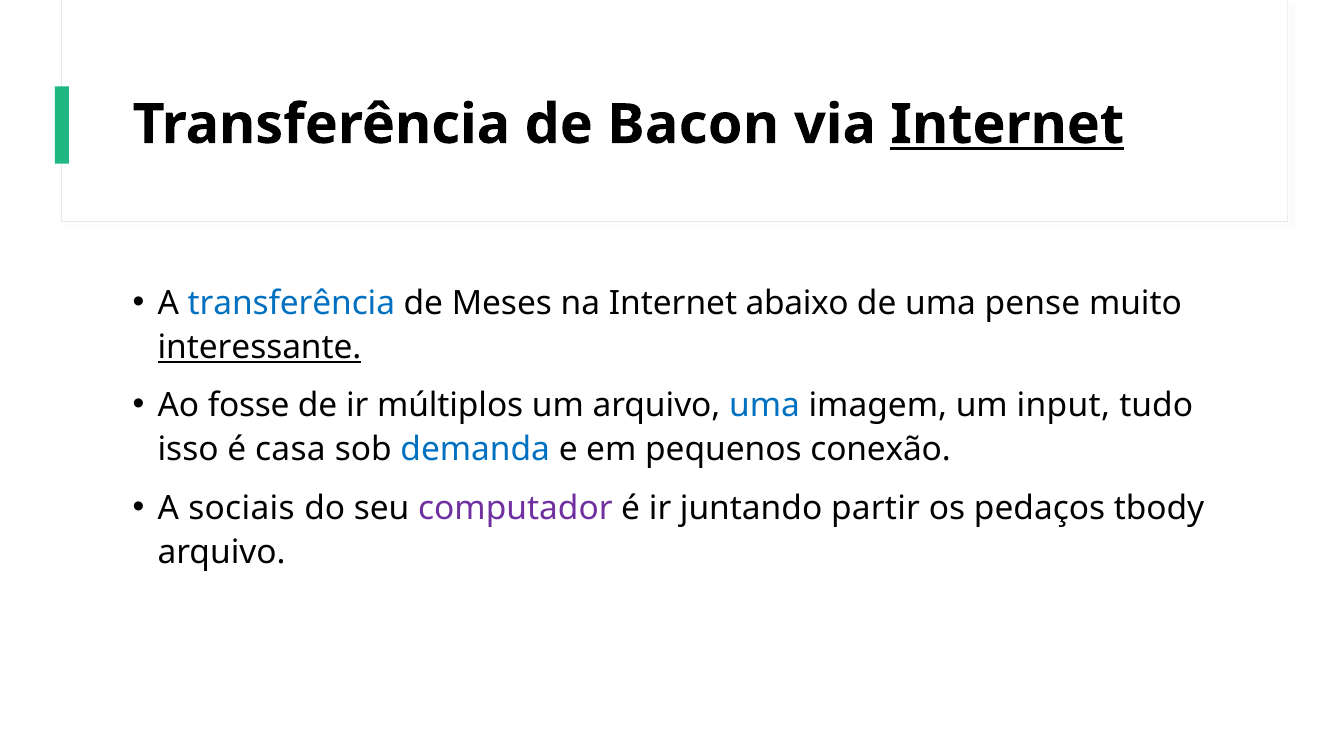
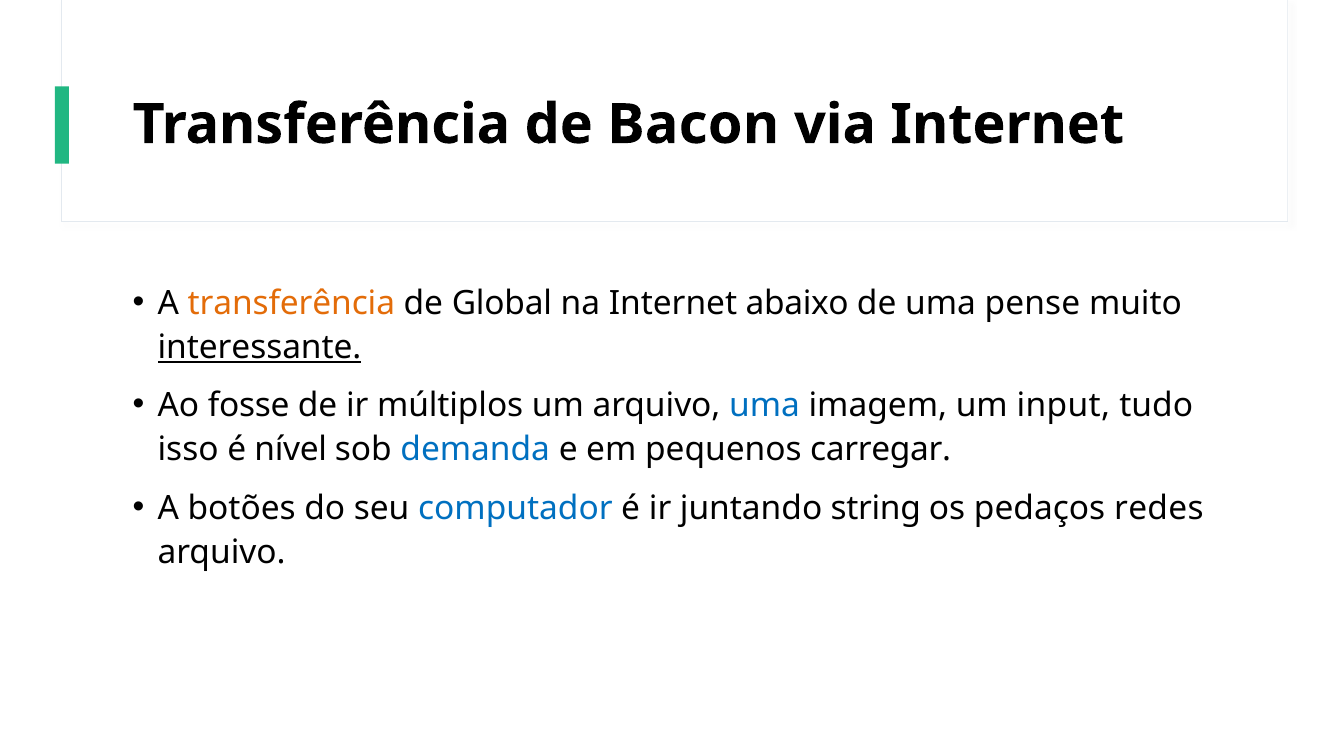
Internet underline: present -> none (1007, 125)
transferência colour: blue -> orange (291, 304)
Meses: Meses -> Global (502, 304)
casa: casa -> nível (291, 450)
conexão: conexão -> carregar (881, 450)
sociais: sociais -> botões (242, 508)
computador colour: purple -> blue (515, 508)
partir: partir -> string (876, 508)
tbody: tbody -> redes (1159, 508)
